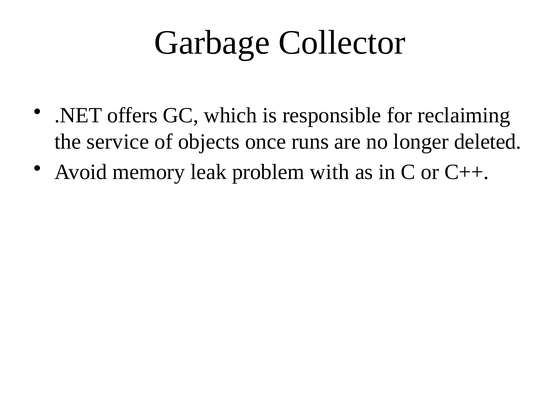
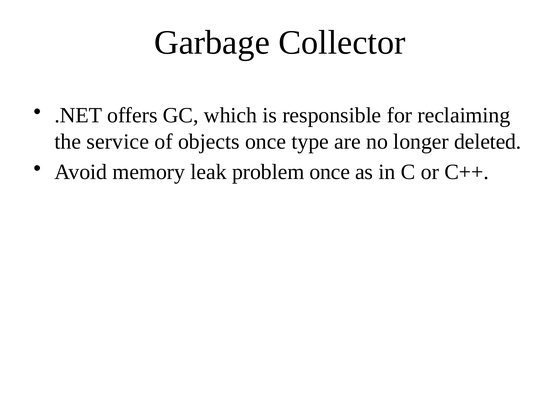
runs: runs -> type (310, 141)
problem with: with -> once (330, 172)
